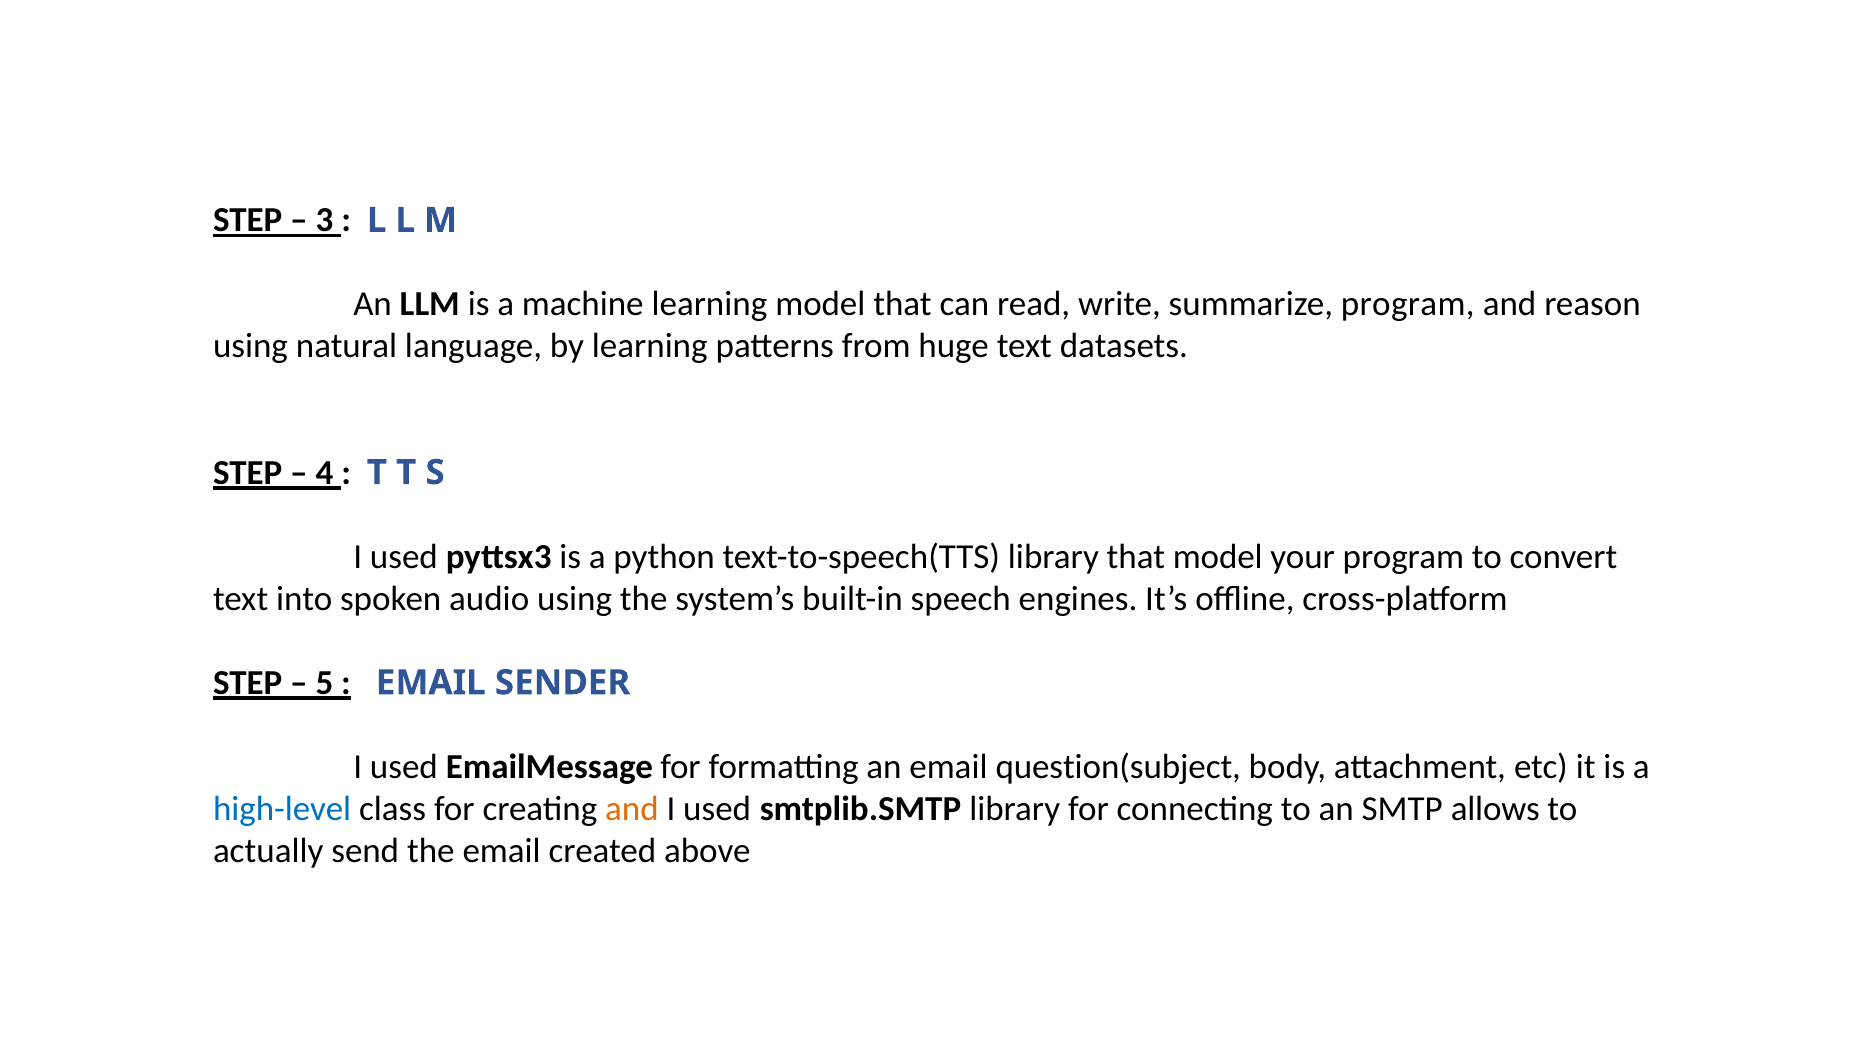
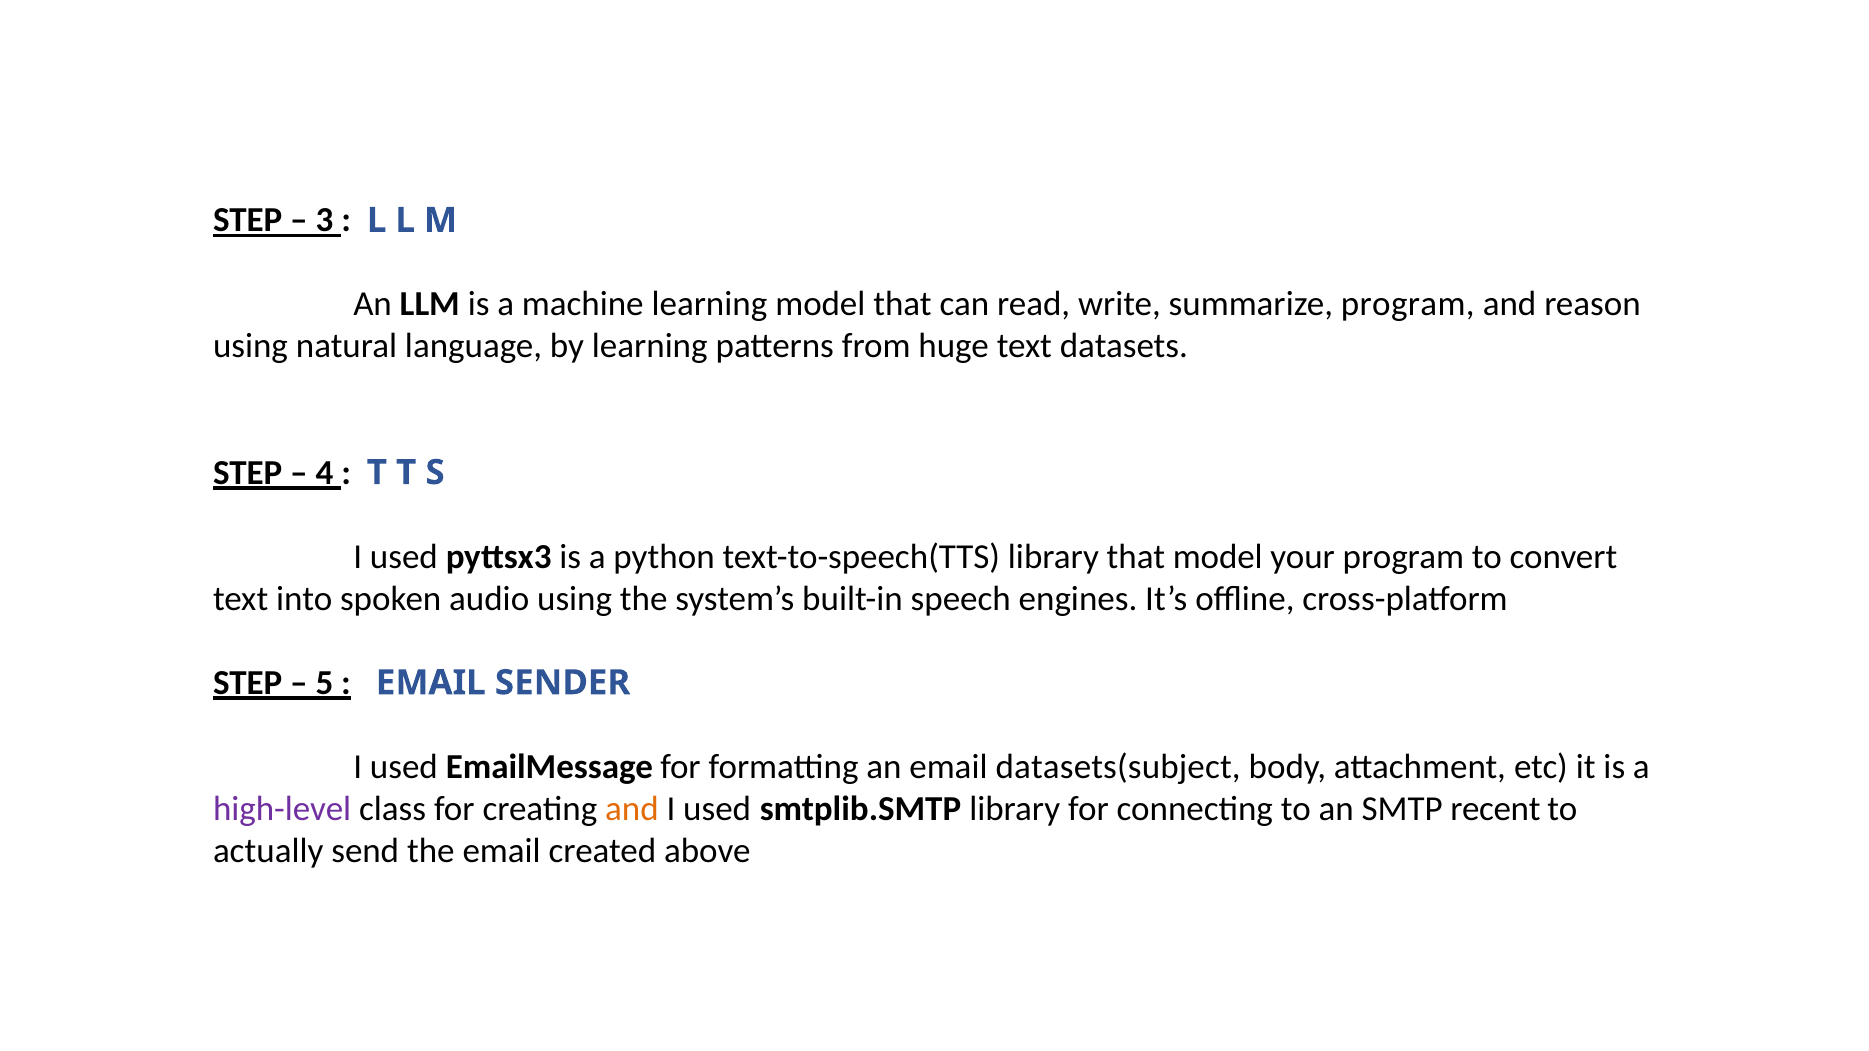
question(subject: question(subject -> datasets(subject (1118, 767)
high-level colour: blue -> purple (282, 809)
allows: allows -> recent (1495, 809)
